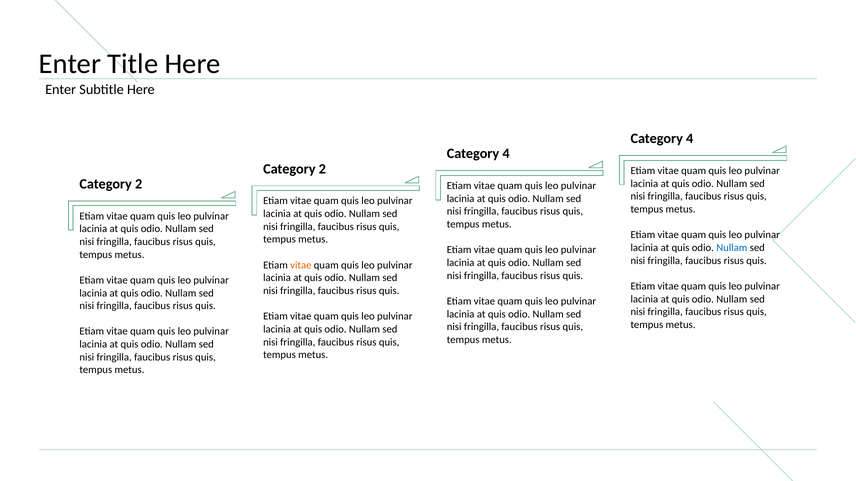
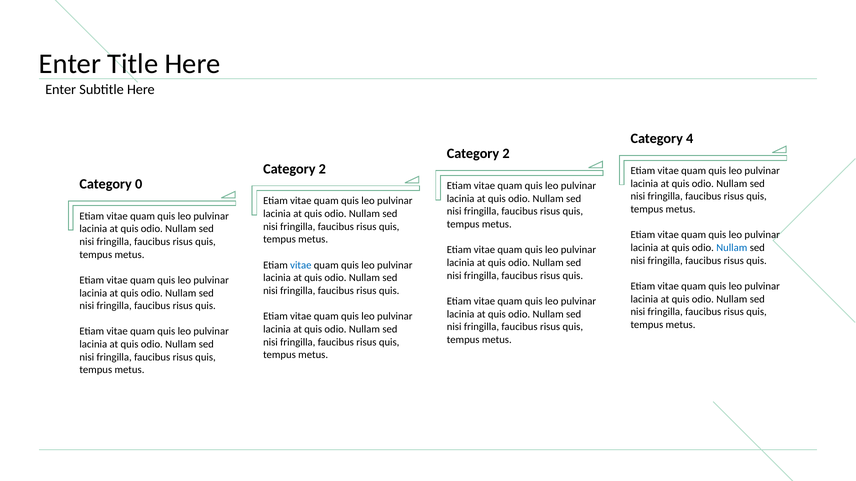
4: 4 -> 2 (506, 154)
2: 2 -> 0 (139, 184)
vitae colour: orange -> blue (301, 265)
